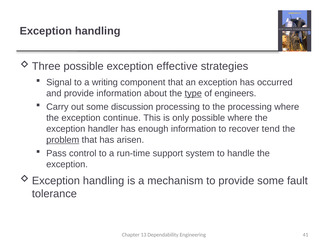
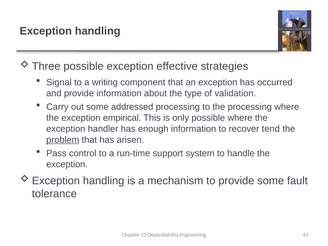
type underline: present -> none (193, 93)
engineers: engineers -> validation (235, 93)
discussion: discussion -> addressed (132, 107)
continue: continue -> empirical (122, 118)
